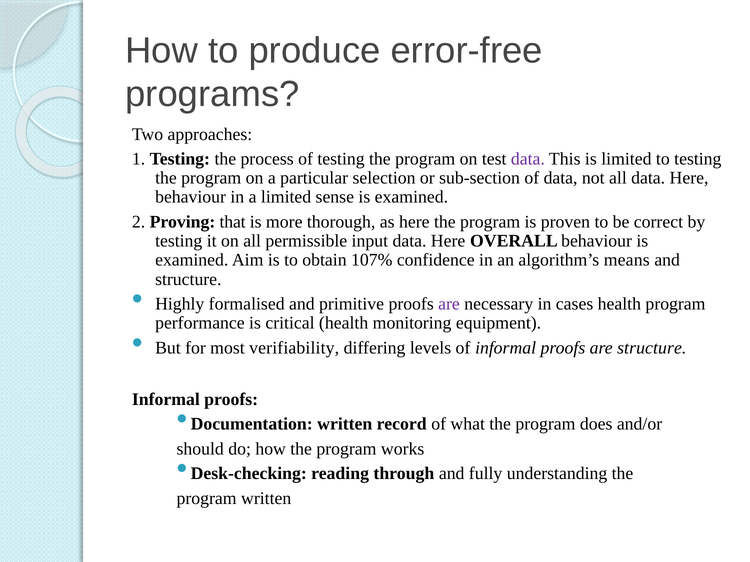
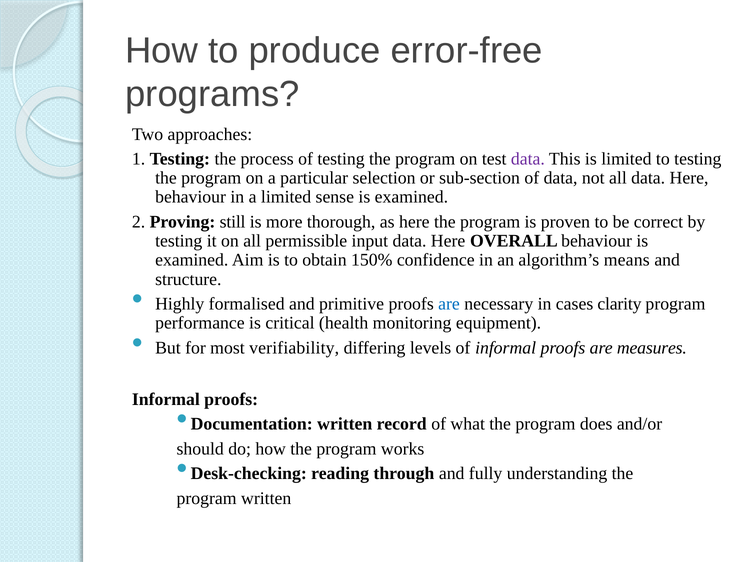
that: that -> still (233, 222)
107%: 107% -> 150% (372, 260)
are colour: purple -> blue (449, 304)
cases health: health -> clarity (619, 304)
are structure: structure -> measures (652, 348)
